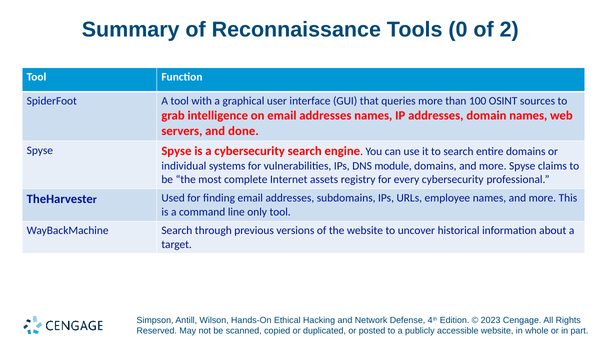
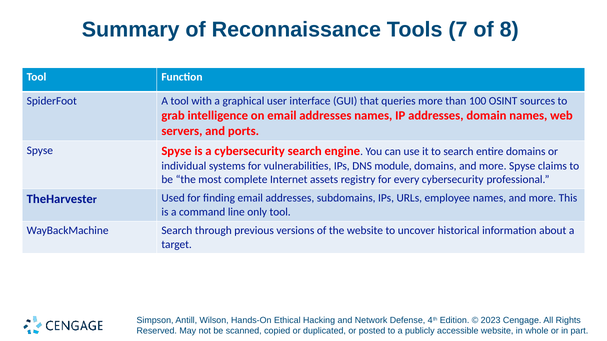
0: 0 -> 7 (458, 30)
2: 2 -> 8 (509, 30)
done: done -> ports (244, 131)
